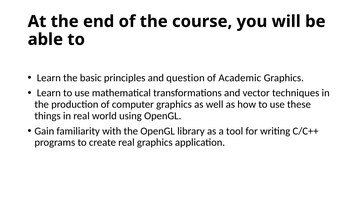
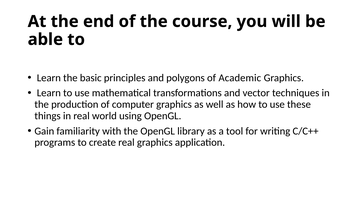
question: question -> polygons (186, 78)
